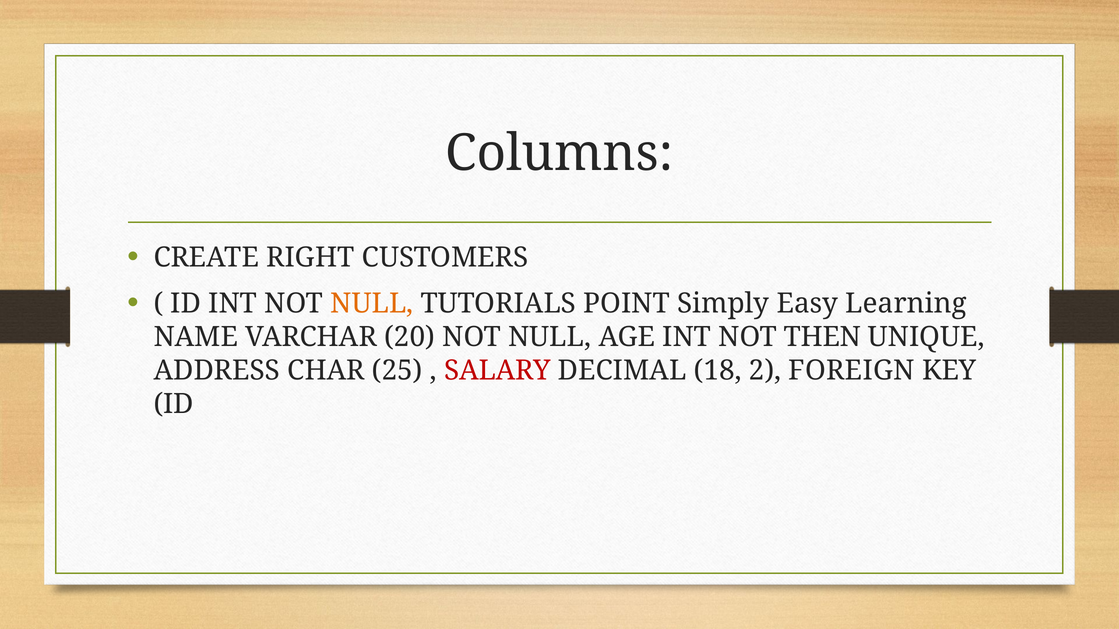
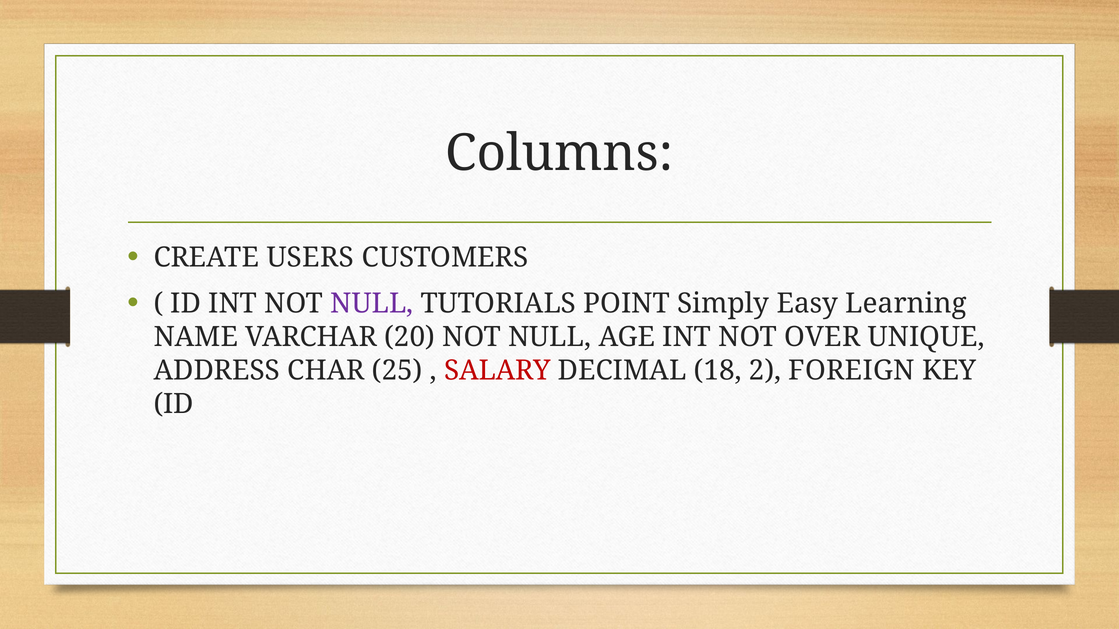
RIGHT: RIGHT -> USERS (310, 258)
NULL colour: orange -> purple (372, 304)
THEN: THEN -> OVER (822, 337)
